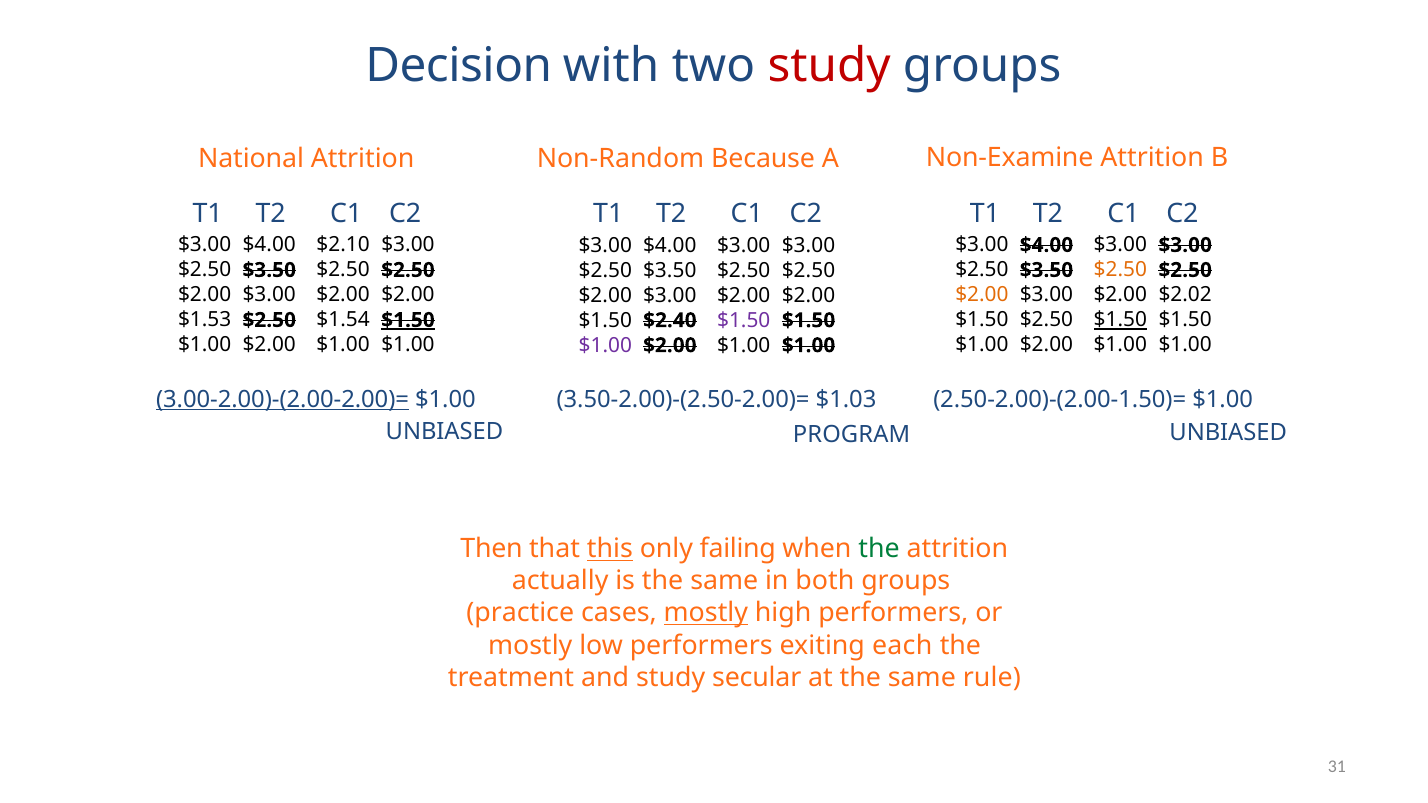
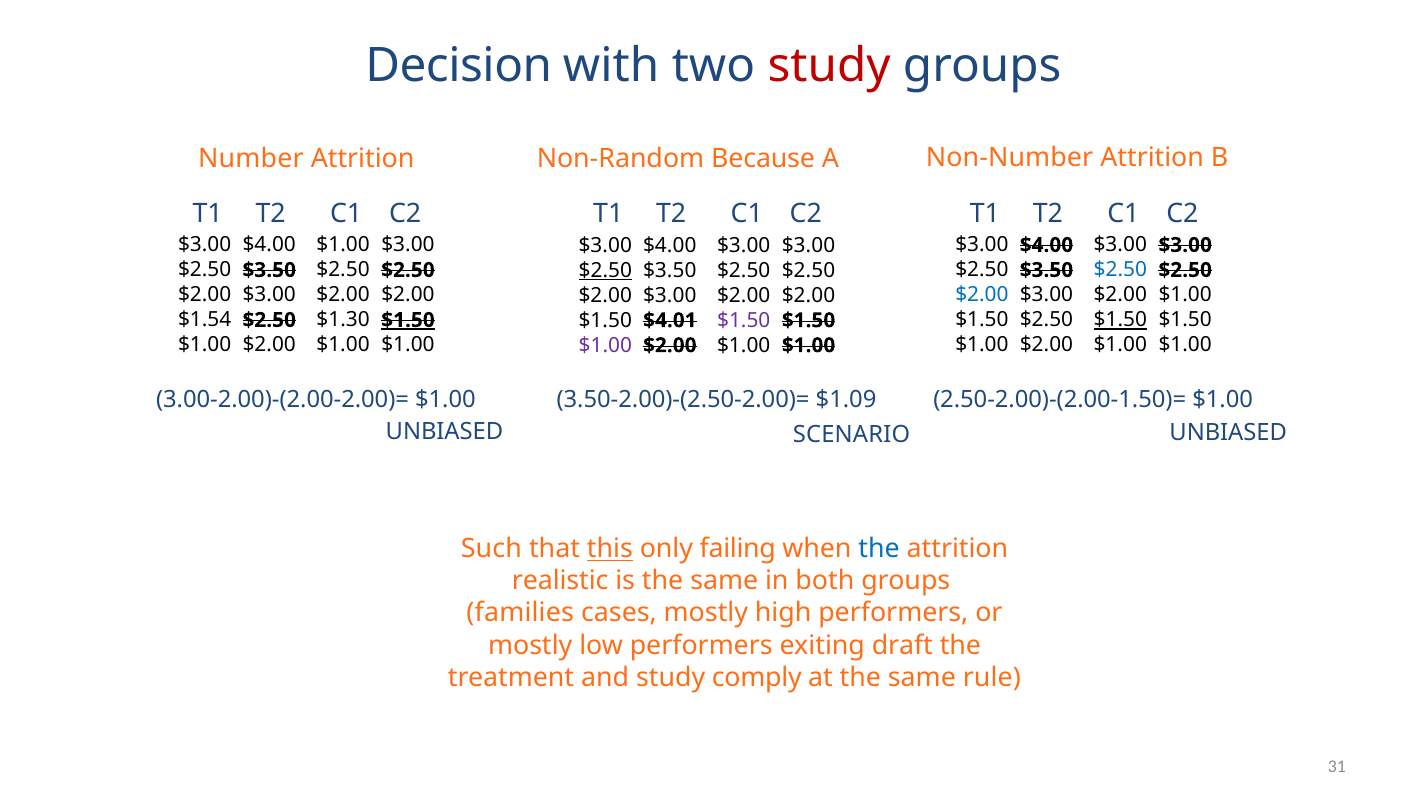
National: National -> Number (251, 159)
Non-Examine: Non-Examine -> Non-Number (1010, 158)
$2.10: $2.10 -> $1.00 (343, 245)
$2.50 colour: orange -> blue (1120, 270)
$2.50 underline: none -> present (605, 270)
$2.00 colour: orange -> blue (982, 295)
$2.02: $2.02 -> $1.00 (1185, 295)
$1.53: $1.53 -> $1.54 (205, 320)
$1.54: $1.54 -> $1.30 (343, 320)
$2.40: $2.40 -> $4.01 (670, 320)
3.00-2.00)-(2.00-2.00)= underline: present -> none (283, 400)
$1.03: $1.03 -> $1.09 (846, 400)
PROGRAM: PROGRAM -> SCENARIO (851, 434)
Then: Then -> Such (491, 549)
the colour: green -> blue (879, 549)
actually: actually -> realistic (560, 581)
practice: practice -> families (520, 613)
mostly underline: present -> none (706, 613)
each: each -> draft (902, 645)
secular: secular -> comply (757, 678)
